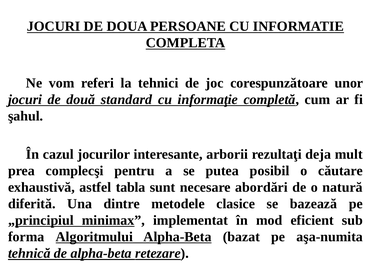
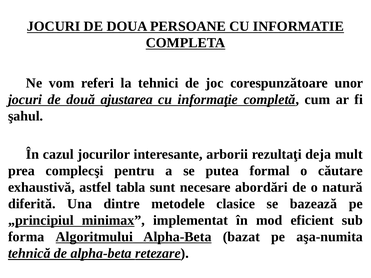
standard: standard -> ajustarea (127, 100)
posibil: posibil -> formal (270, 171)
